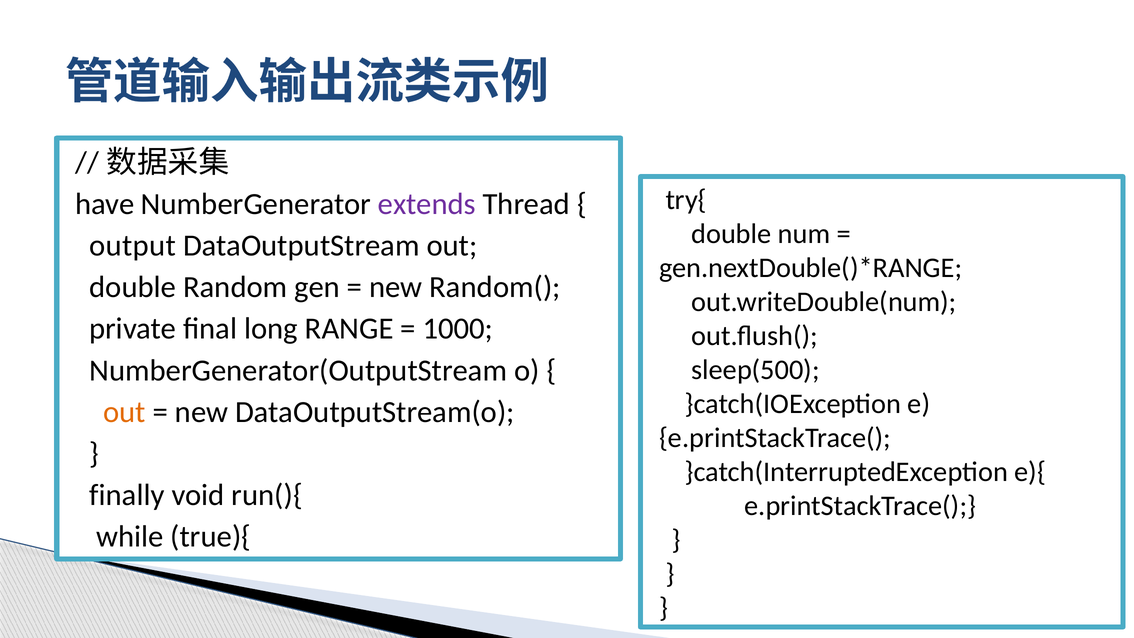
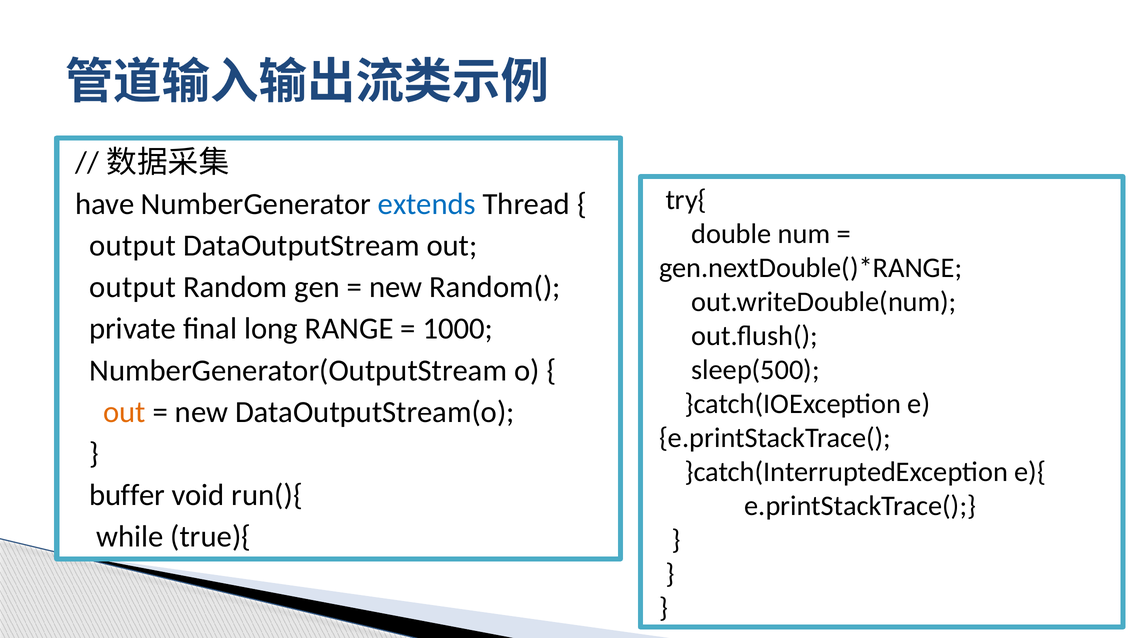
extends colour: purple -> blue (427, 204)
double: double -> output (132, 287)
finally: finally -> buffer (127, 495)
